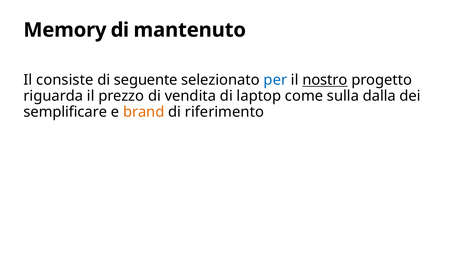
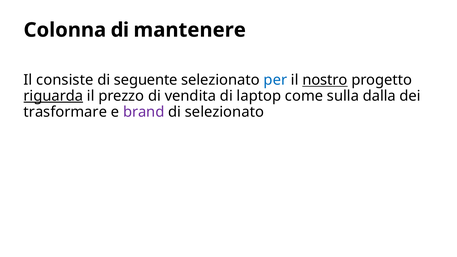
Memory: Memory -> Colonna (65, 30)
mantenuto: mantenuto -> mantenere (190, 30)
riguarda underline: none -> present (53, 96)
semplificare: semplificare -> trasformare (65, 112)
brand colour: orange -> purple (144, 112)
di riferimento: riferimento -> selezionato (224, 112)
